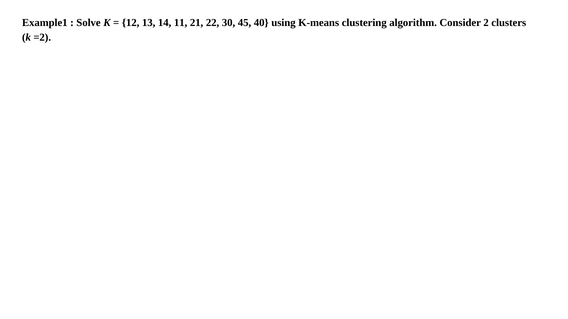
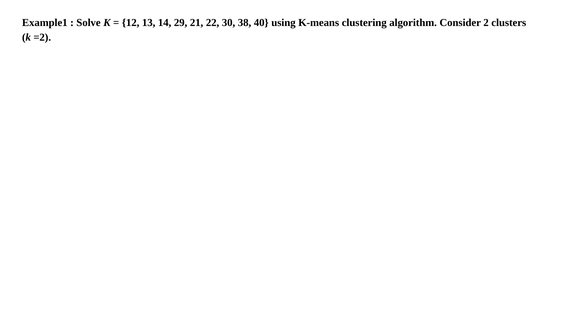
11: 11 -> 29 (181, 23)
45: 45 -> 38 (245, 23)
